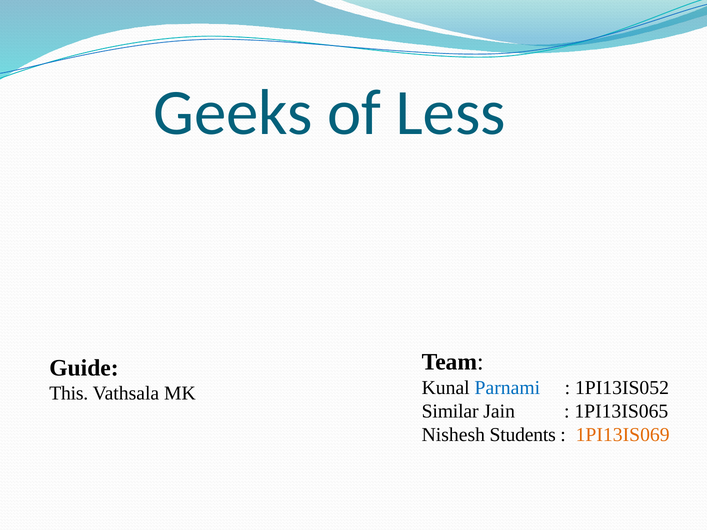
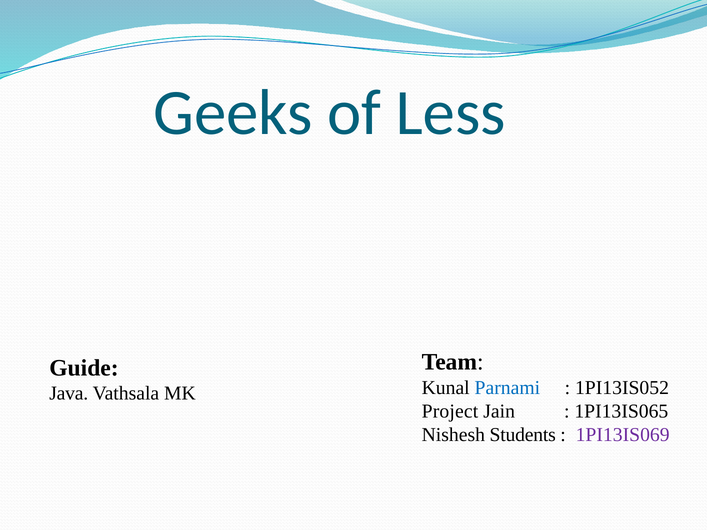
This: This -> Java (69, 394)
Similar: Similar -> Project (450, 412)
1PI13IS069 colour: orange -> purple (623, 435)
